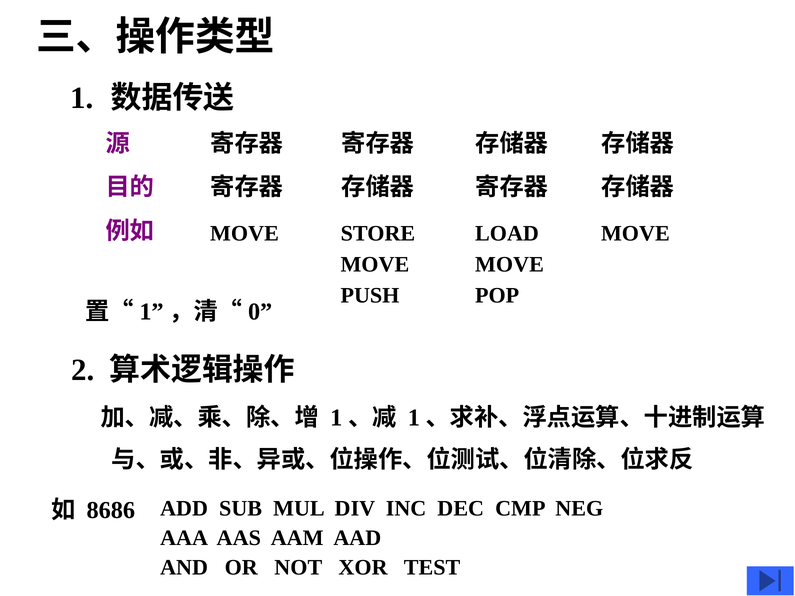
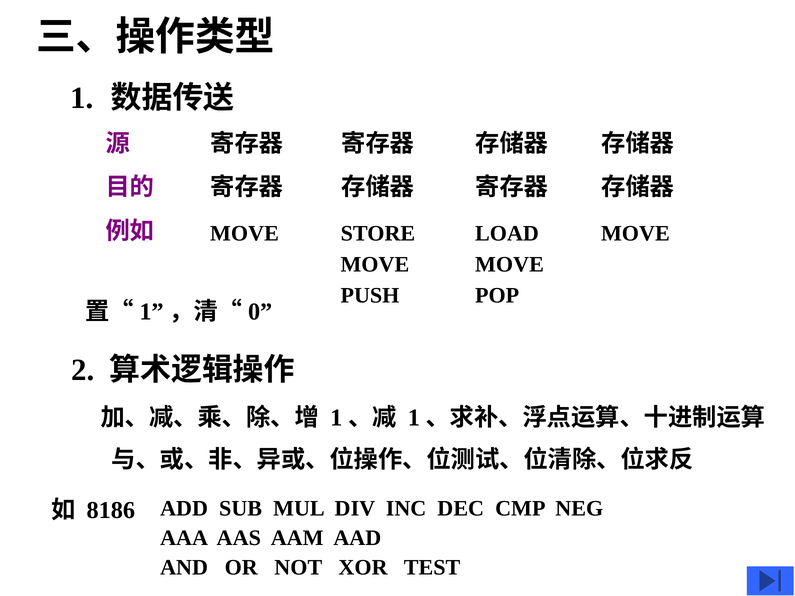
8686: 8686 -> 8186 (111, 510)
